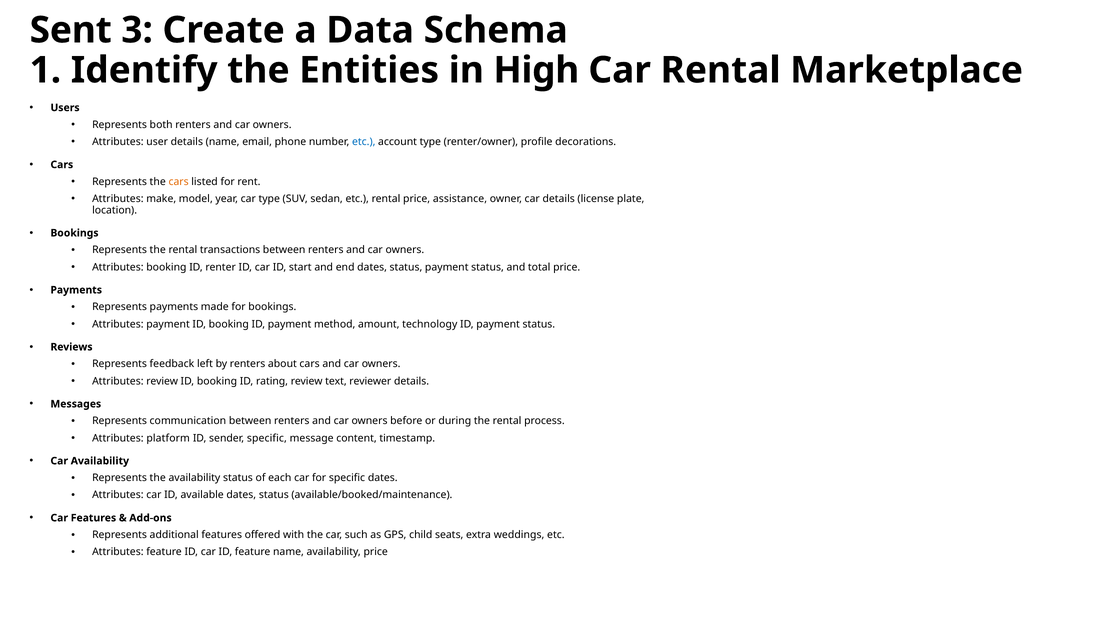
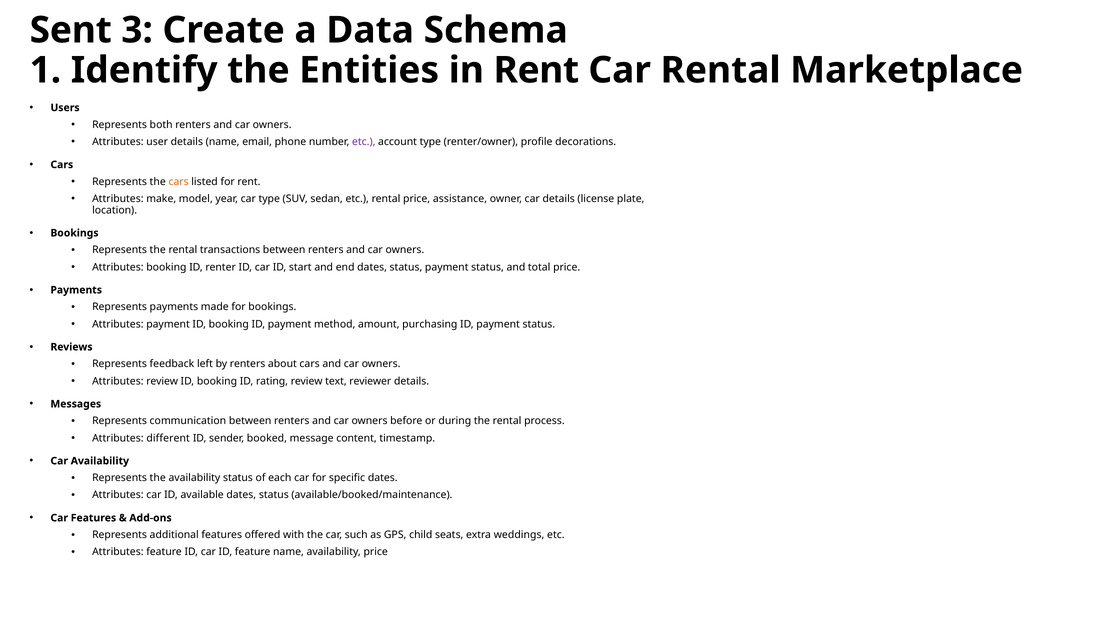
in High: High -> Rent (536, 70)
etc colour: blue -> purple (364, 142)
technology: technology -> purchasing (430, 324)
platform: platform -> different (168, 438)
sender specific: specific -> booked (267, 438)
